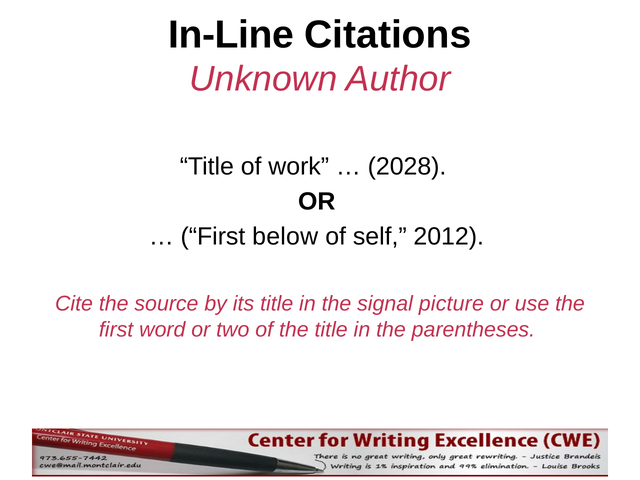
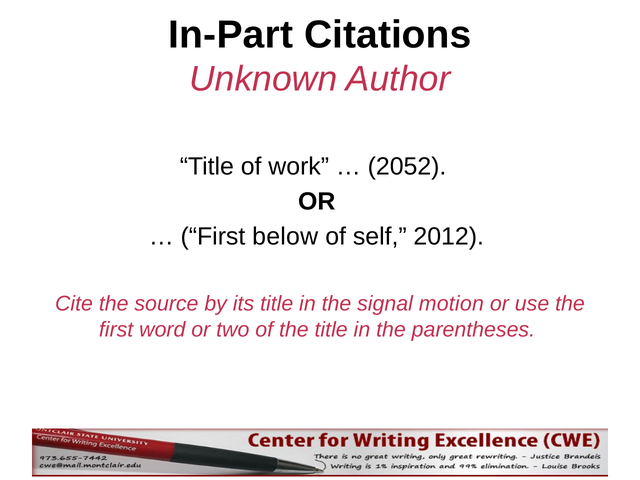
In-Line: In-Line -> In-Part (231, 35)
2028: 2028 -> 2052 (407, 167)
picture: picture -> motion (451, 304)
